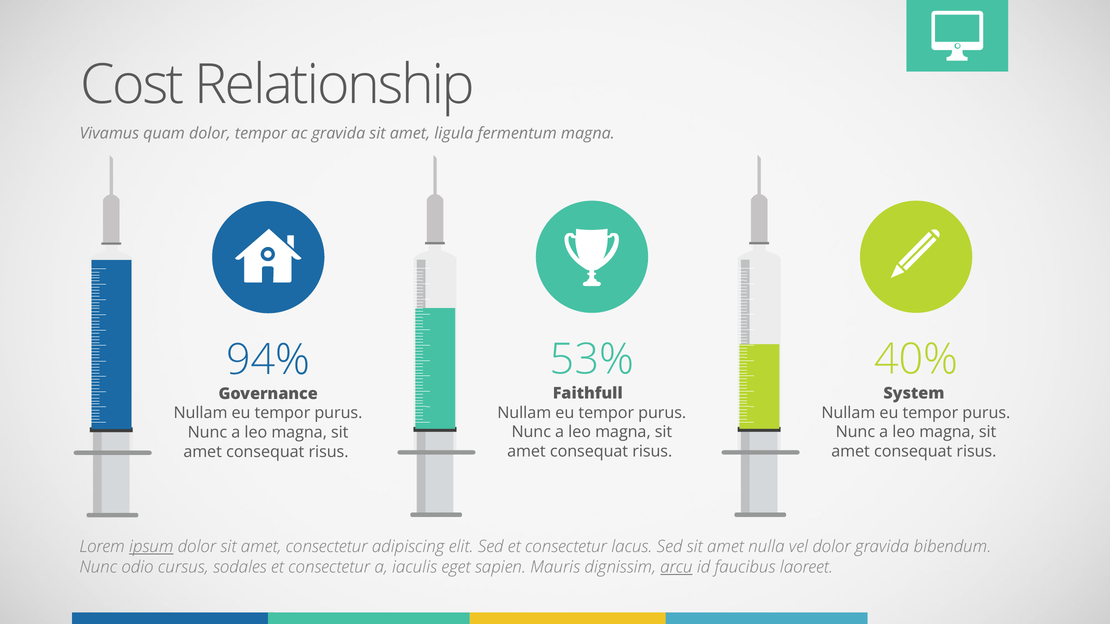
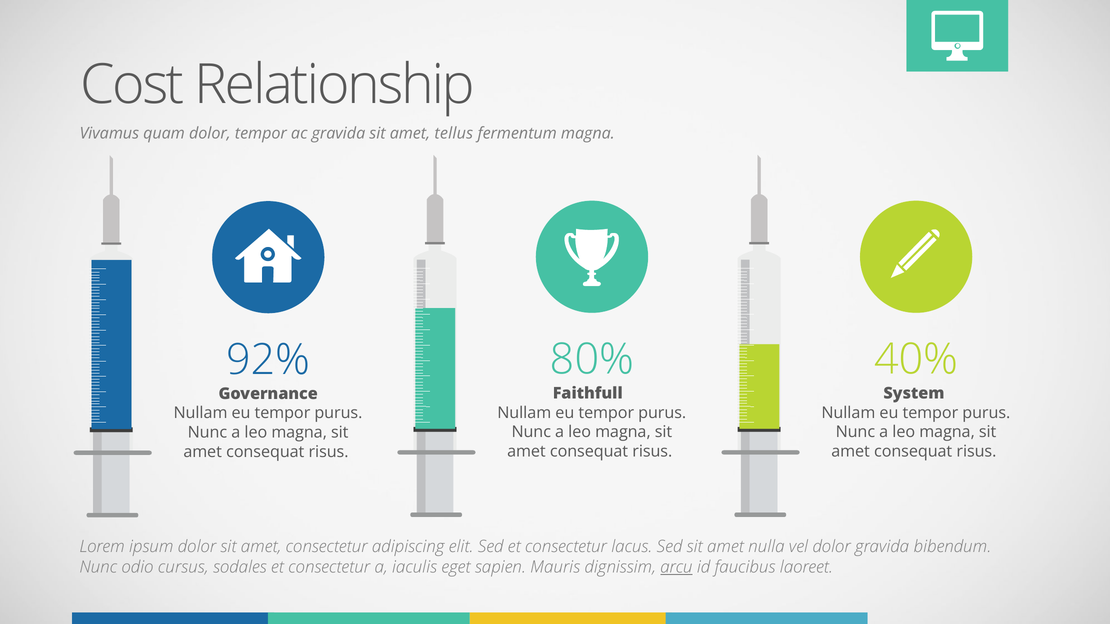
ligula: ligula -> tellus (454, 134)
53%: 53% -> 80% (592, 360)
94%: 94% -> 92% (268, 360)
ipsum underline: present -> none (151, 547)
